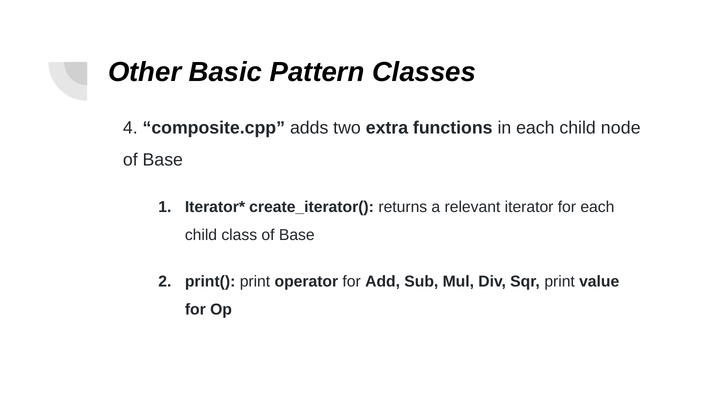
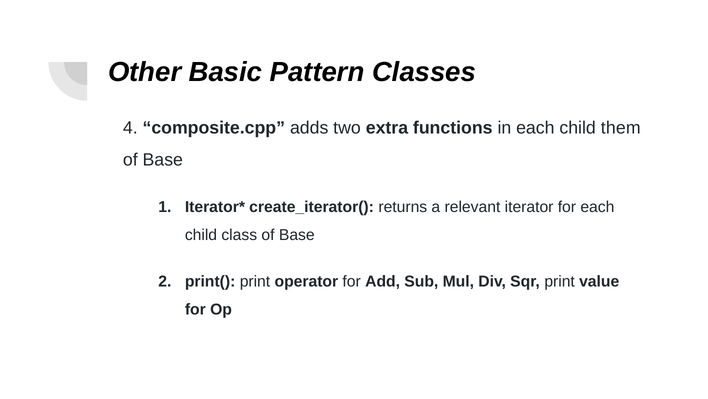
node: node -> them (621, 128)
